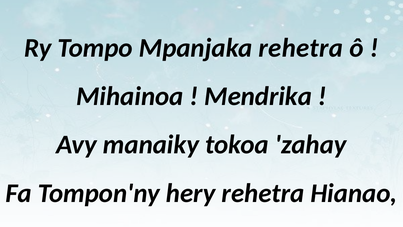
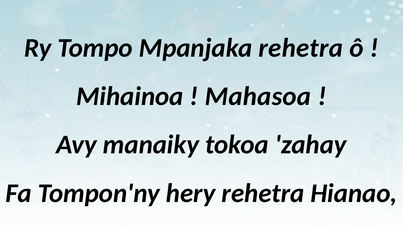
Mendrika: Mendrika -> Mahasoa (258, 96)
